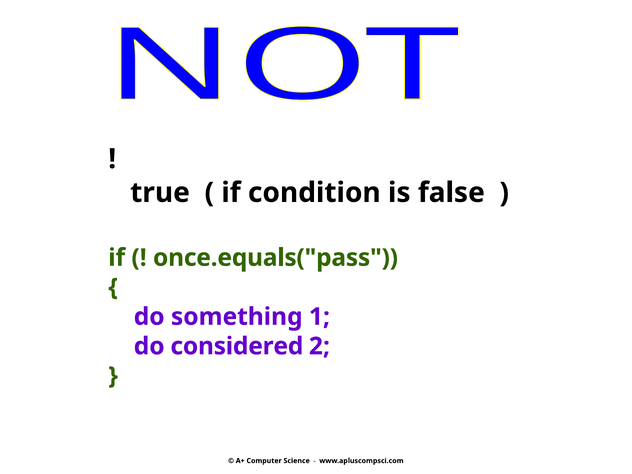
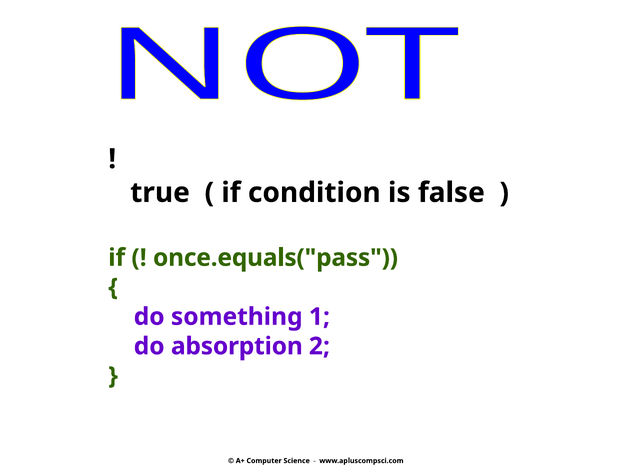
considered: considered -> absorption (237, 346)
